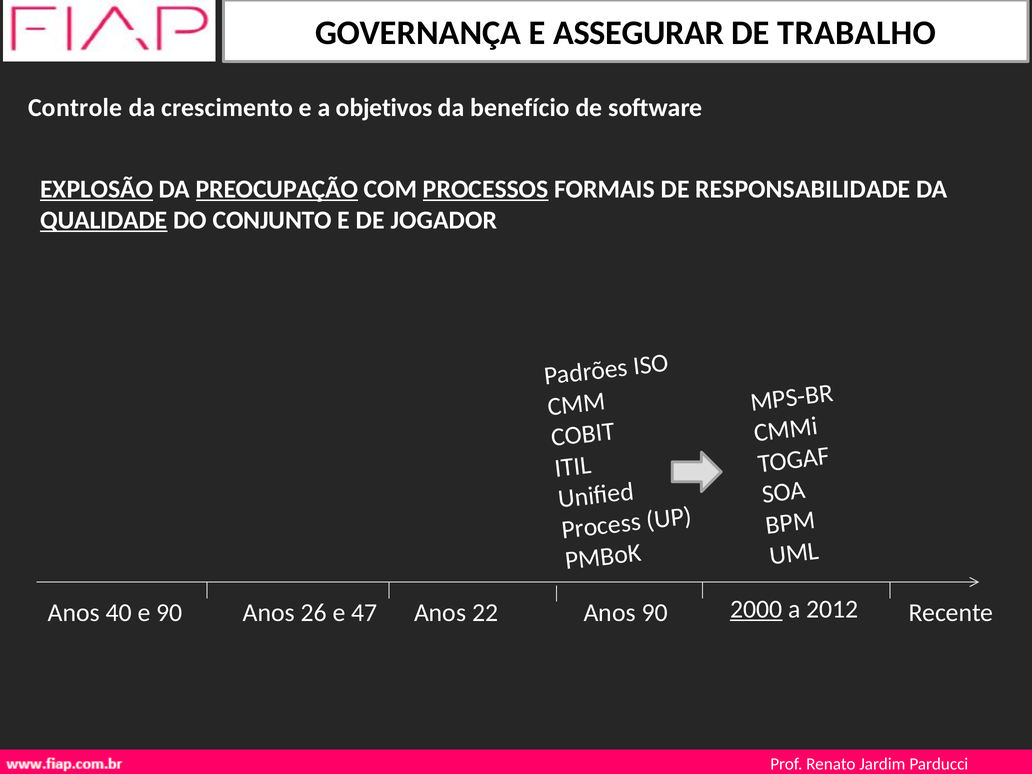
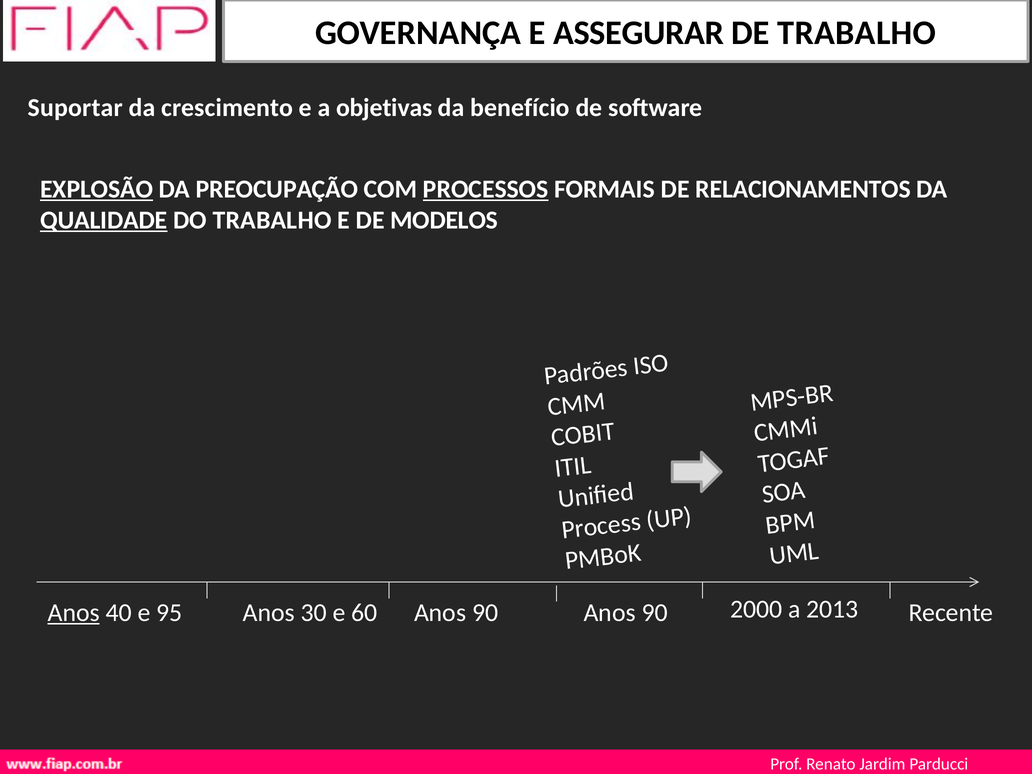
Controle: Controle -> Suportar (75, 108)
objetivos: objetivos -> objetivas (384, 108)
PREOCUPAÇÃO underline: present -> none (277, 189)
RESPONSABILIDADE: RESPONSABILIDADE -> RELACIONAMENTOS (803, 189)
DO CONJUNTO: CONJUNTO -> TRABALHO (272, 220)
JOGADOR: JOGADOR -> MODELOS (444, 220)
Anos underline: none -> present (74, 613)
e 90: 90 -> 95 (169, 613)
26: 26 -> 30 (314, 613)
47: 47 -> 60 (364, 613)
22: 22 -> 90 (485, 613)
2000 underline: present -> none (756, 609)
2012: 2012 -> 2013 (832, 609)
